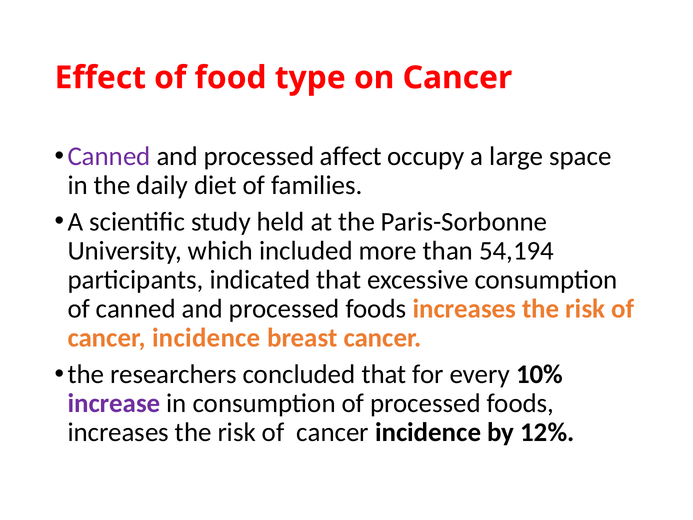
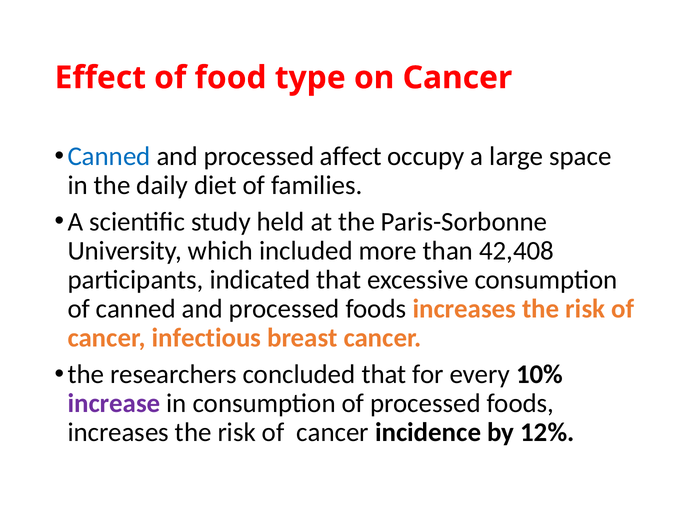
Canned colour: purple -> blue (109, 156)
54,194: 54,194 -> 42,408 (517, 251)
incidence: incidence -> infectious (206, 338)
